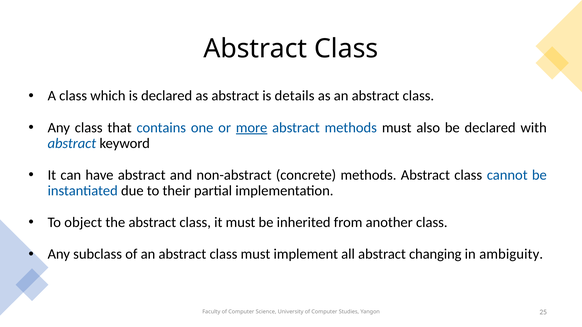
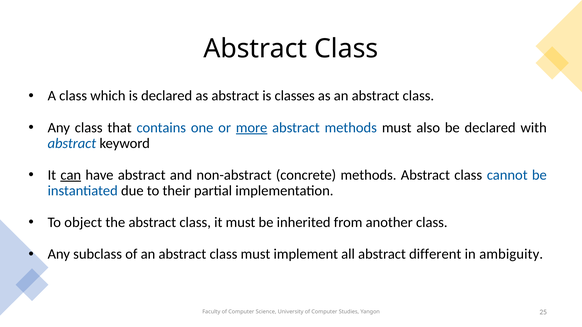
details: details -> classes (295, 96)
can underline: none -> present (71, 175)
changing: changing -> different (435, 254)
